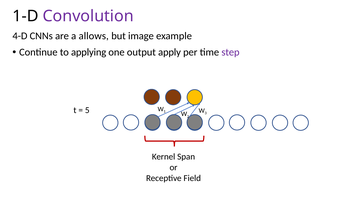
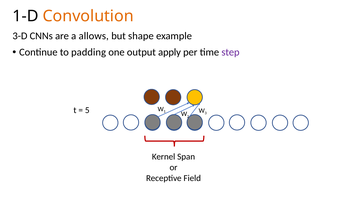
Convolution colour: purple -> orange (88, 16)
4-D: 4-D -> 3-D (20, 36)
image: image -> shape (141, 36)
applying: applying -> padding (89, 52)
